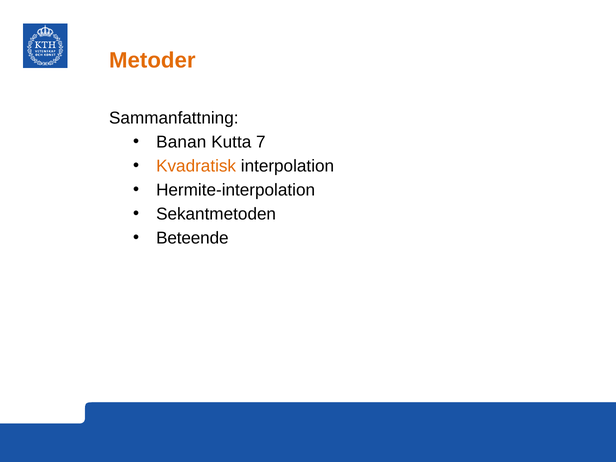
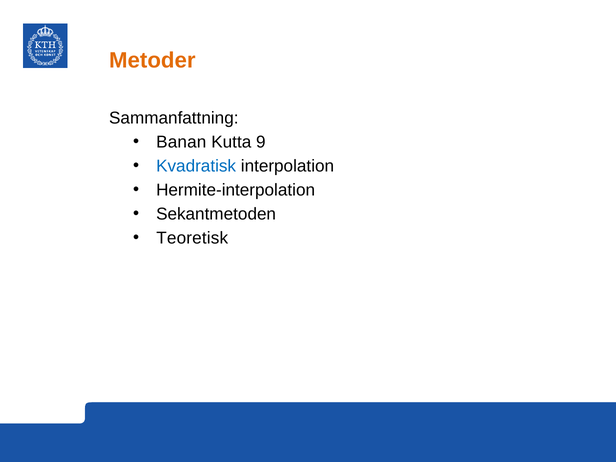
7: 7 -> 9 (261, 142)
Kvadratisk colour: orange -> blue (196, 166)
Beteende: Beteende -> Teoretisk (192, 238)
